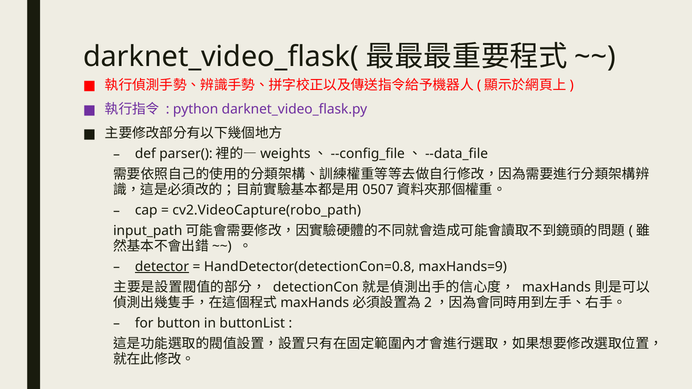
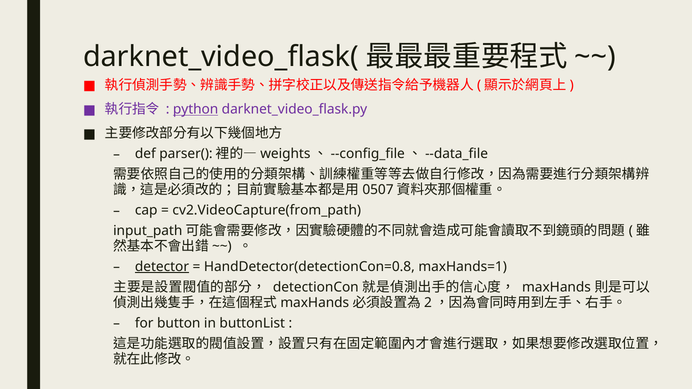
python underline: none -> present (196, 109)
cv2.VideoCapture(robo_path: cv2.VideoCapture(robo_path -> cv2.VideoCapture(from_path (267, 210)
maxHands=9: maxHands=9 -> maxHands=1 (463, 267)
